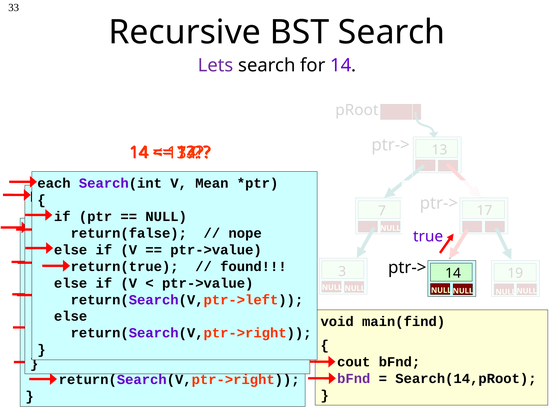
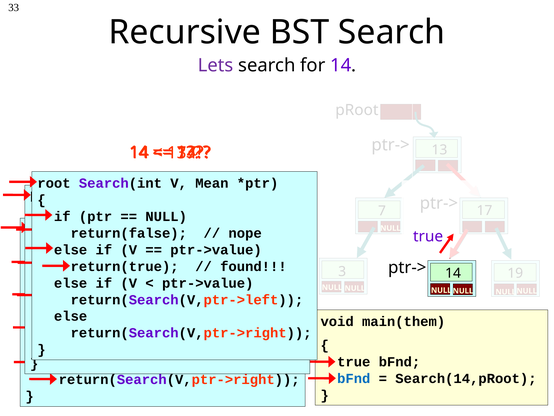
each: each -> root (54, 183)
main(find: main(find -> main(them (404, 321)
cout: cout -> true (354, 361)
bFnd colour: purple -> blue (354, 378)
